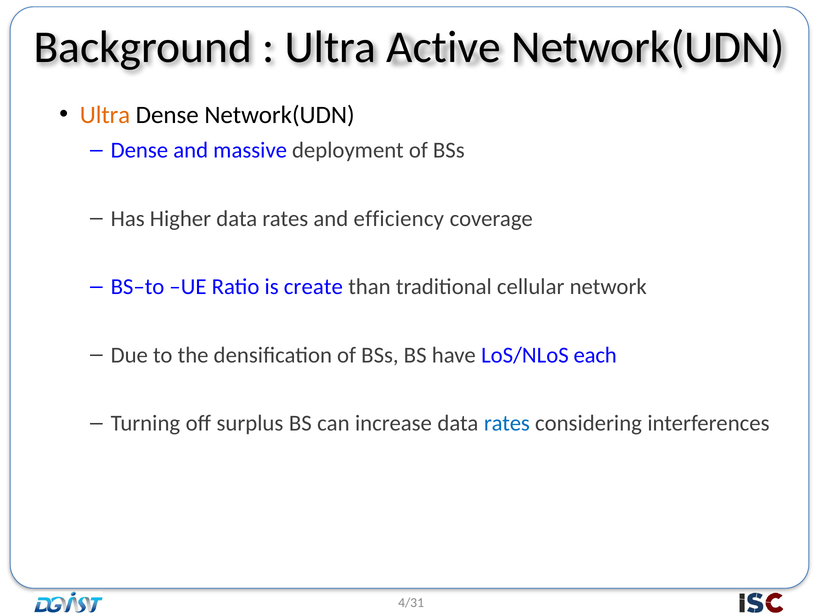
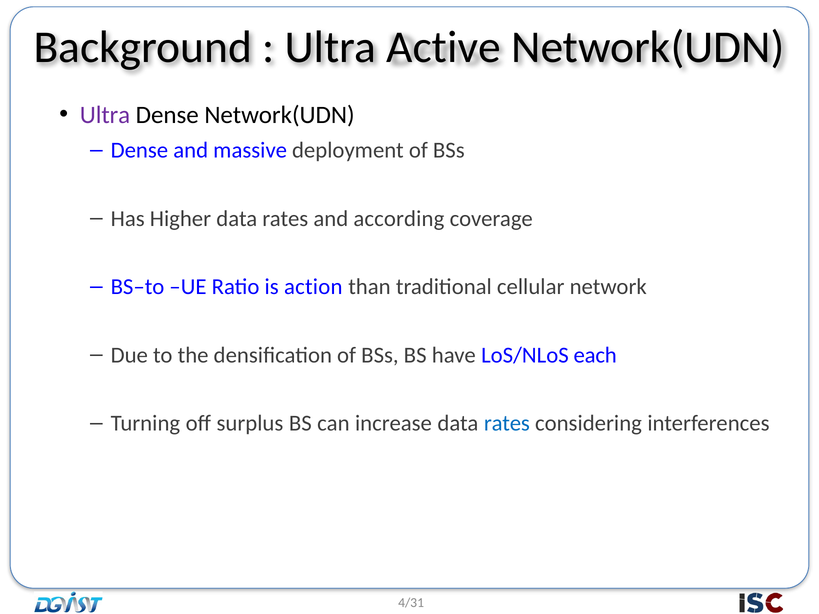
Ultra colour: orange -> purple (105, 115)
efficiency: efficiency -> according (399, 219)
create: create -> action (313, 287)
